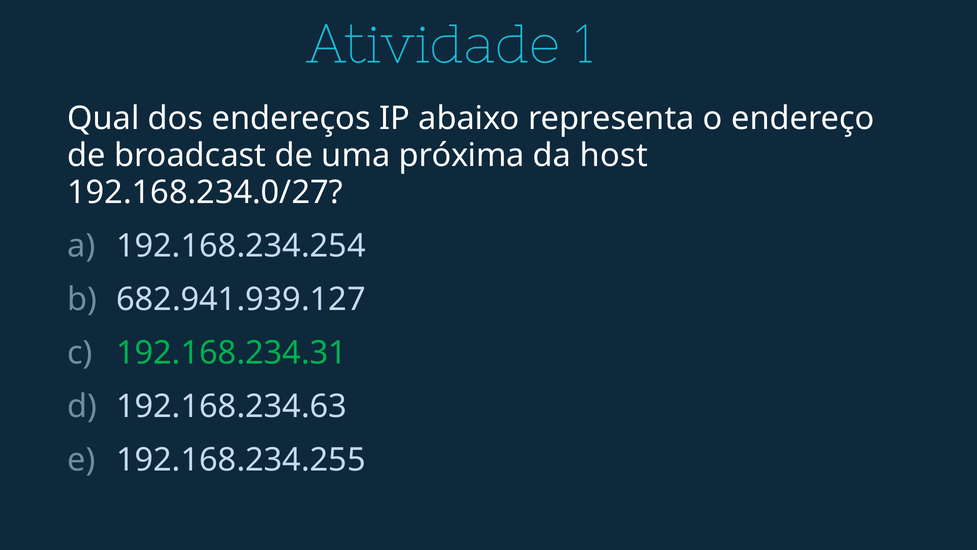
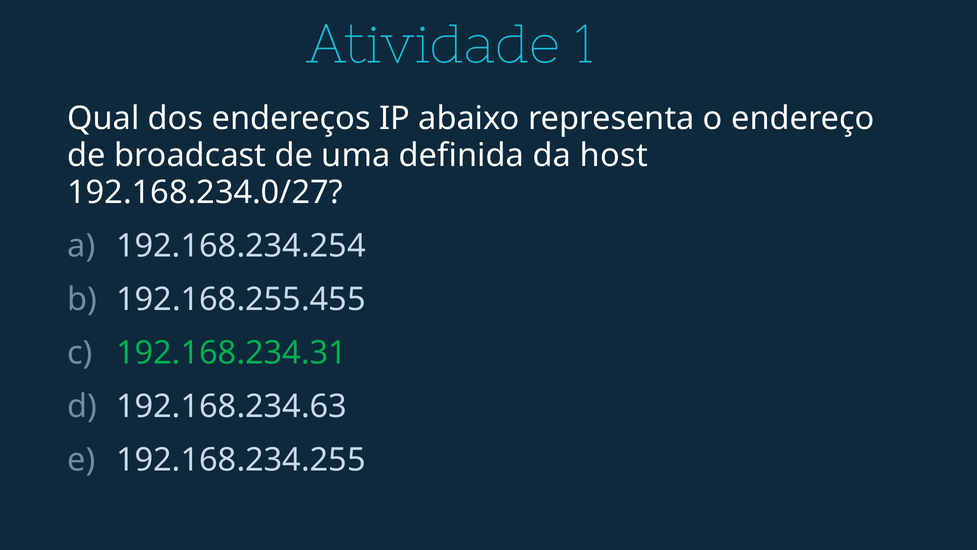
próxima: próxima -> definida (461, 155)
682.941.939.127: 682.941.939.127 -> 192.168.255.455 (241, 299)
